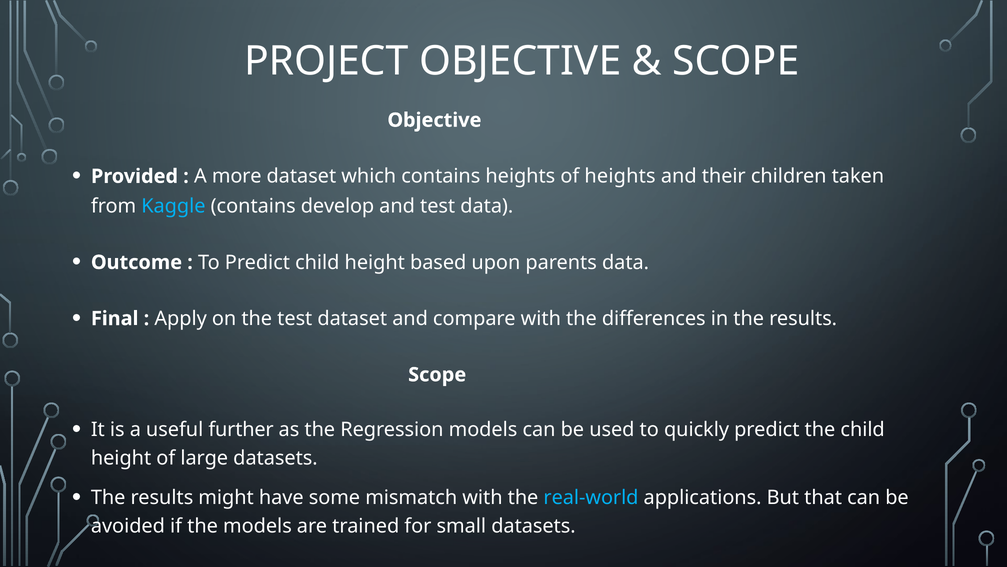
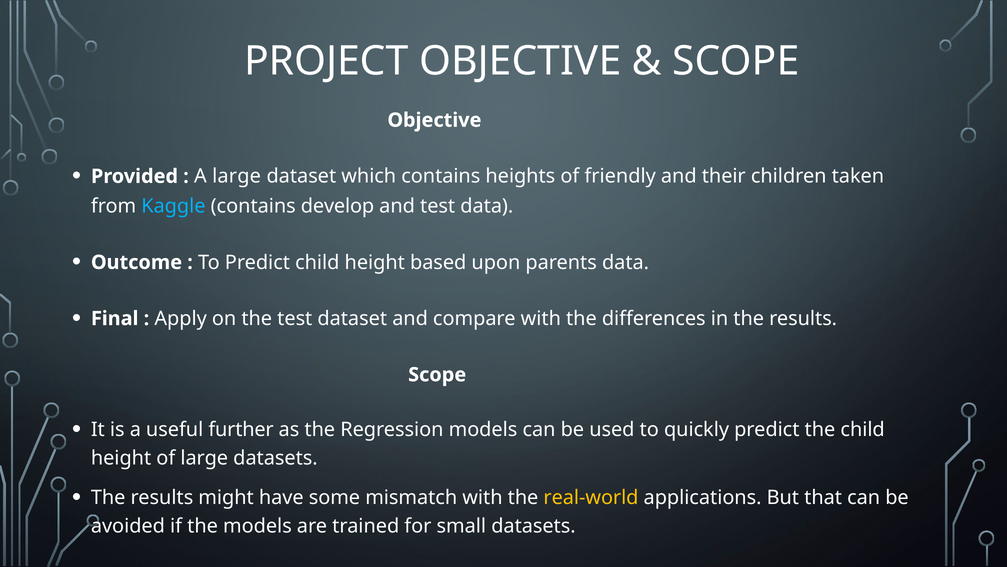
A more: more -> large (237, 176)
of heights: heights -> friendly (620, 176)
real-world colour: light blue -> yellow (591, 497)
